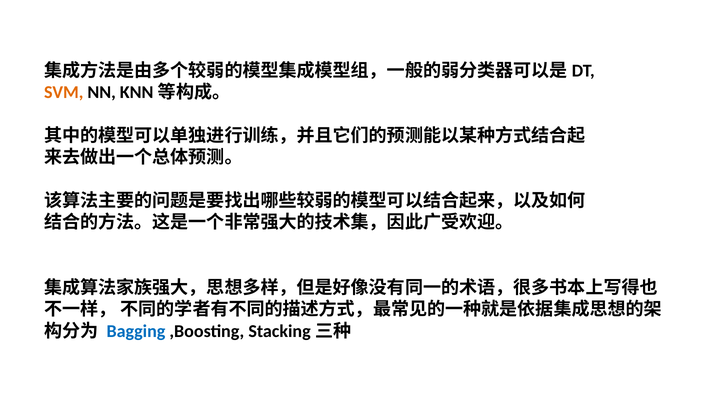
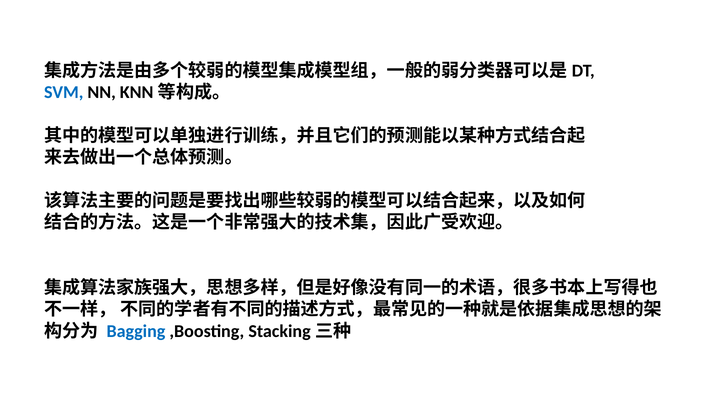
SVM colour: orange -> blue (64, 93)
